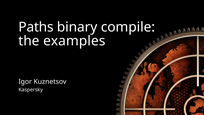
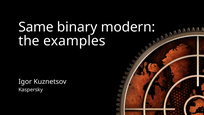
Paths: Paths -> Same (36, 27)
compile: compile -> modern (128, 27)
